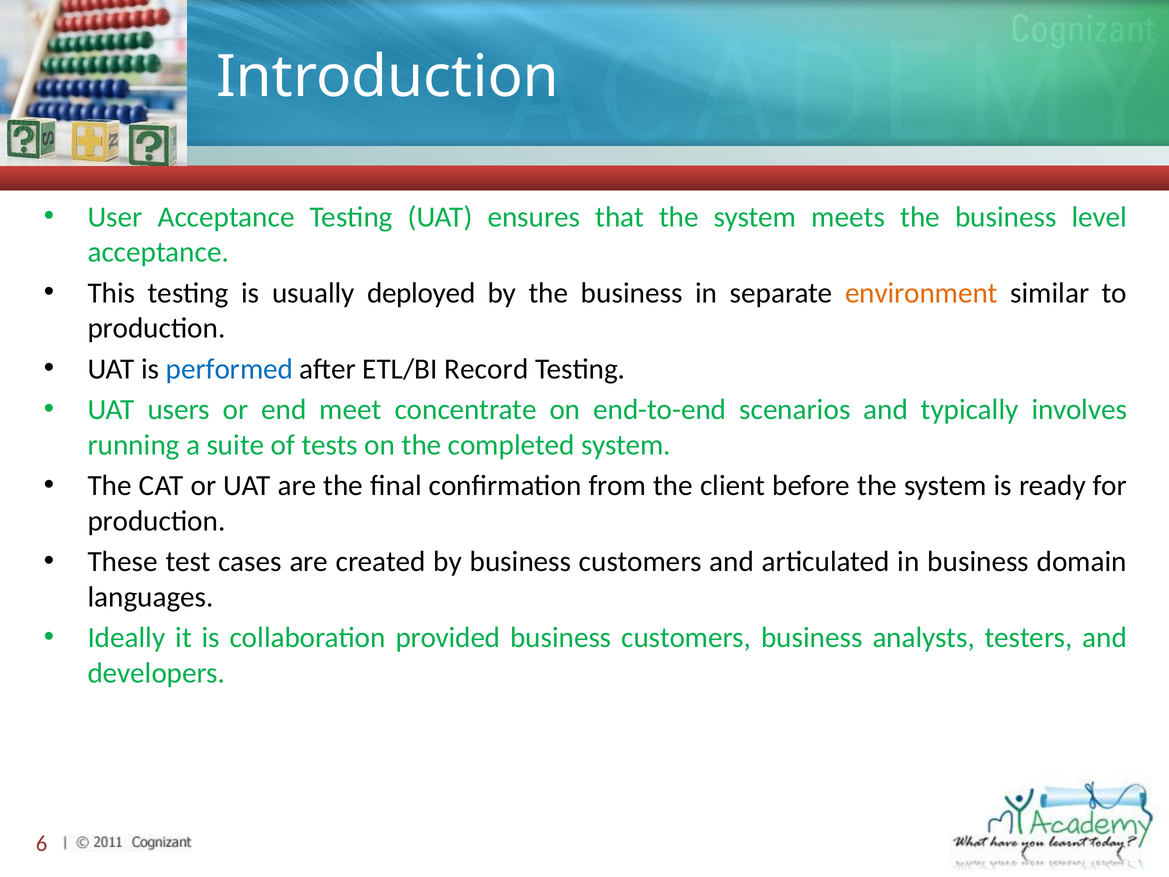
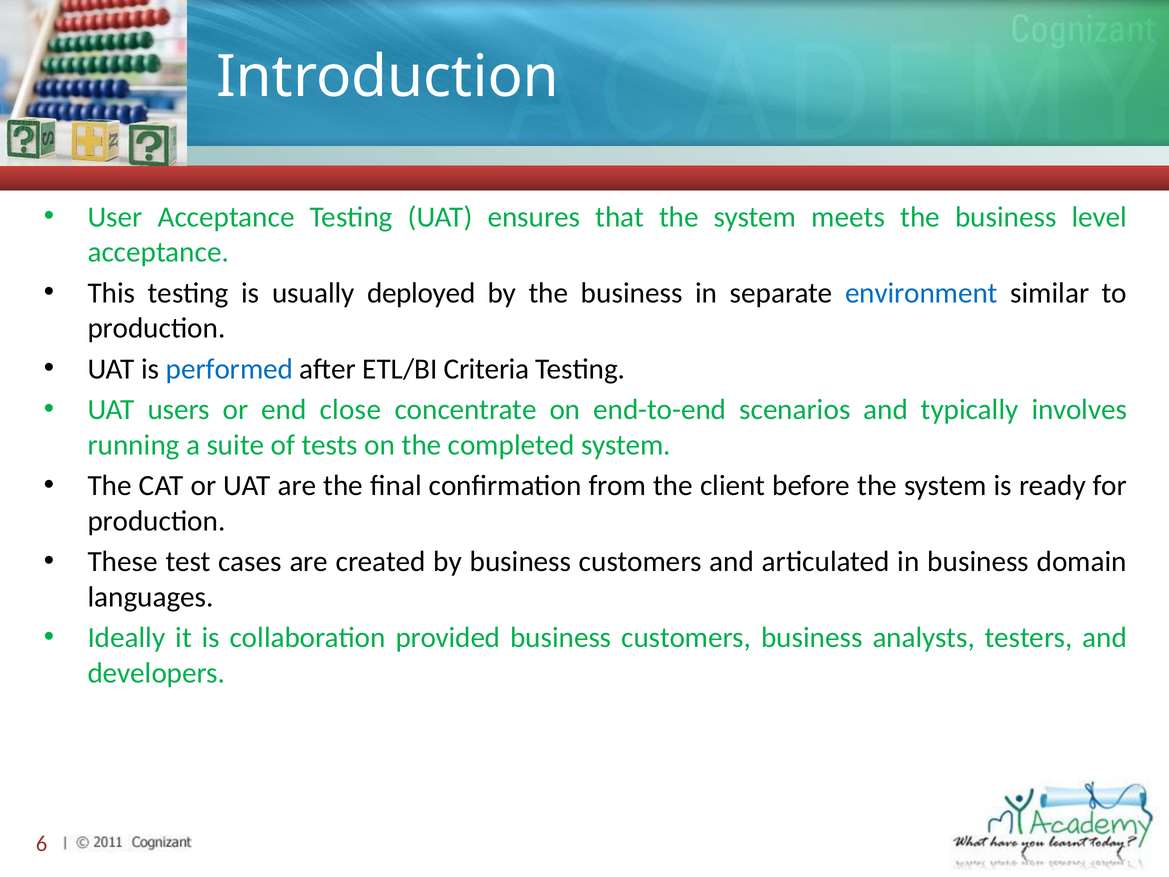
environment colour: orange -> blue (921, 293)
Record: Record -> Criteria (487, 369)
meet: meet -> close (350, 410)
